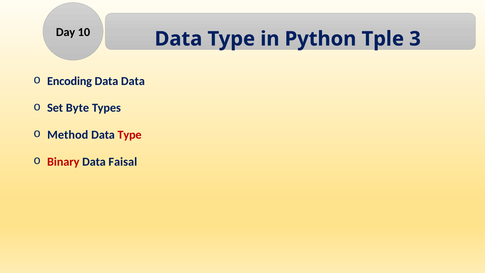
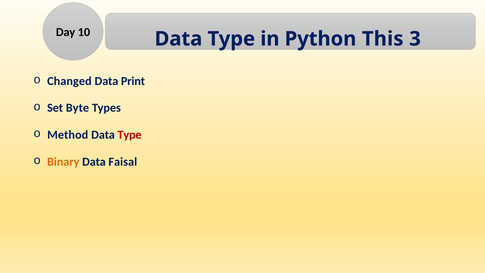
Tple: Tple -> This (383, 39)
Encoding: Encoding -> Changed (69, 81)
Data Data: Data -> Print (133, 81)
Binary colour: red -> orange (63, 162)
